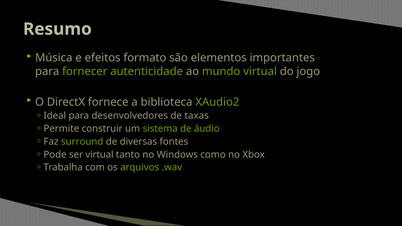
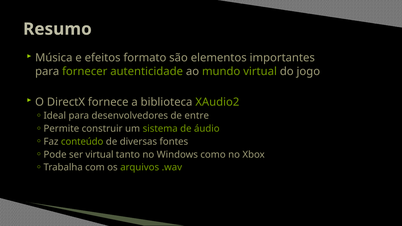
taxas: taxas -> entre (197, 116)
surround: surround -> conteúdo (82, 142)
